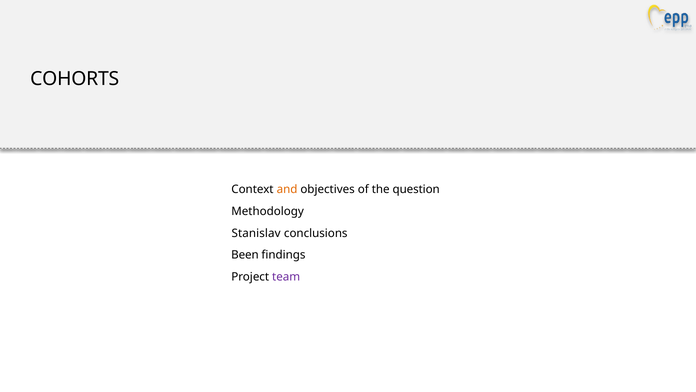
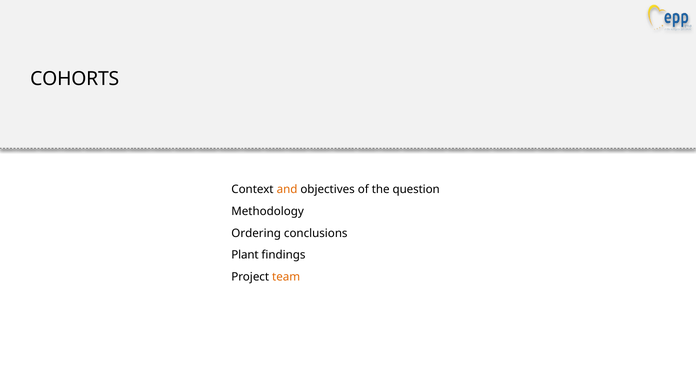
Stanislav: Stanislav -> Ordering (256, 233)
Been: Been -> Plant (245, 255)
team colour: purple -> orange (286, 277)
